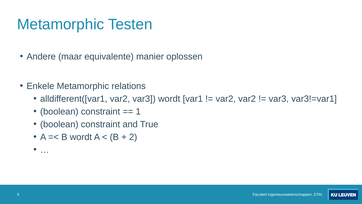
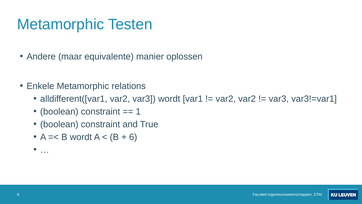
2: 2 -> 6 (133, 137)
